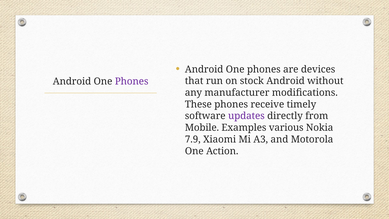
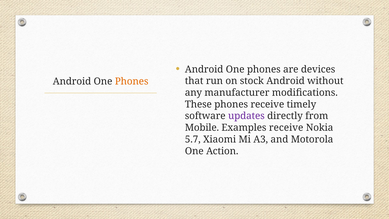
Phones colour: purple -> orange (132, 81)
Examples various: various -> receive (286, 128)
7.9: 7.9 -> 5.7 (193, 139)
